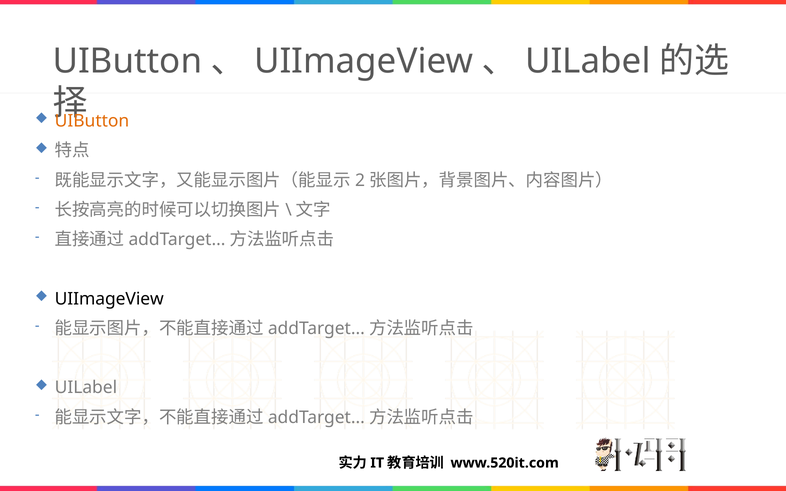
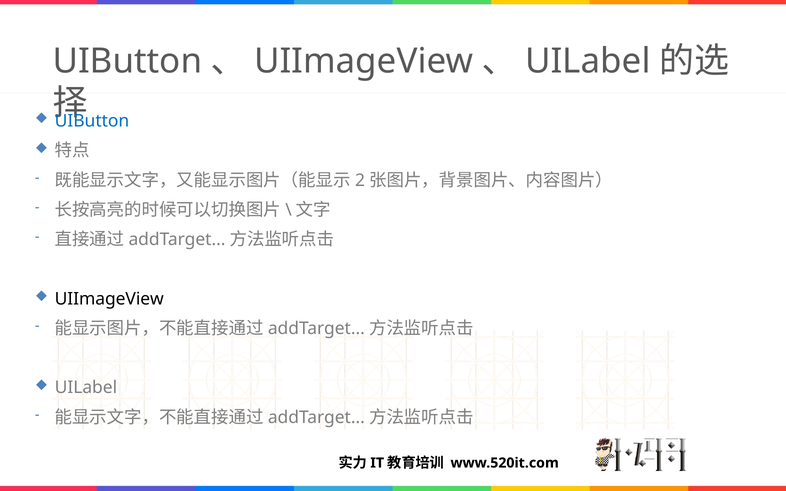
UIButton colour: orange -> blue (92, 121)
